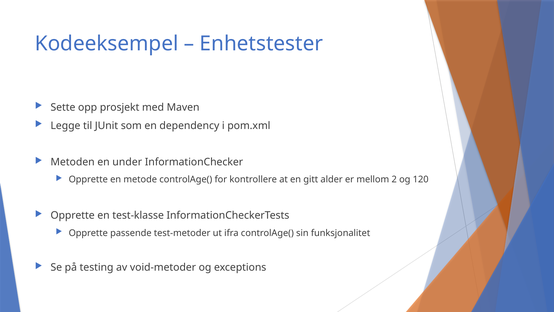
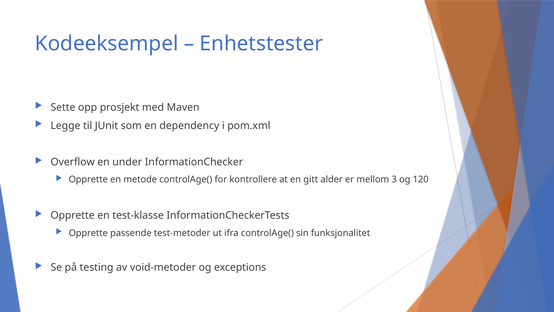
Metoden: Metoden -> Overflow (73, 162)
2: 2 -> 3 (394, 179)
